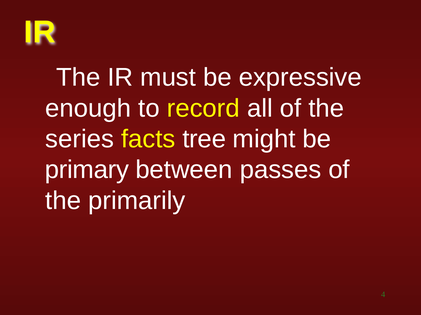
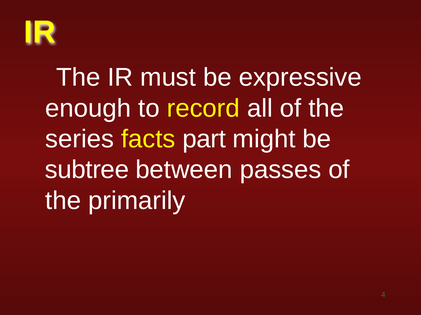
tree: tree -> part (204, 139)
primary: primary -> subtree (87, 170)
